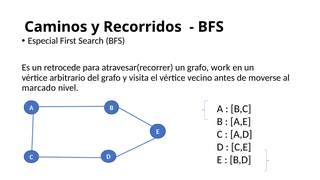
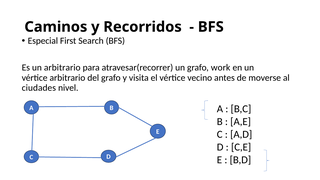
un retrocede: retrocede -> arbitrario (62, 68)
marcado: marcado -> ciudades (39, 88)
